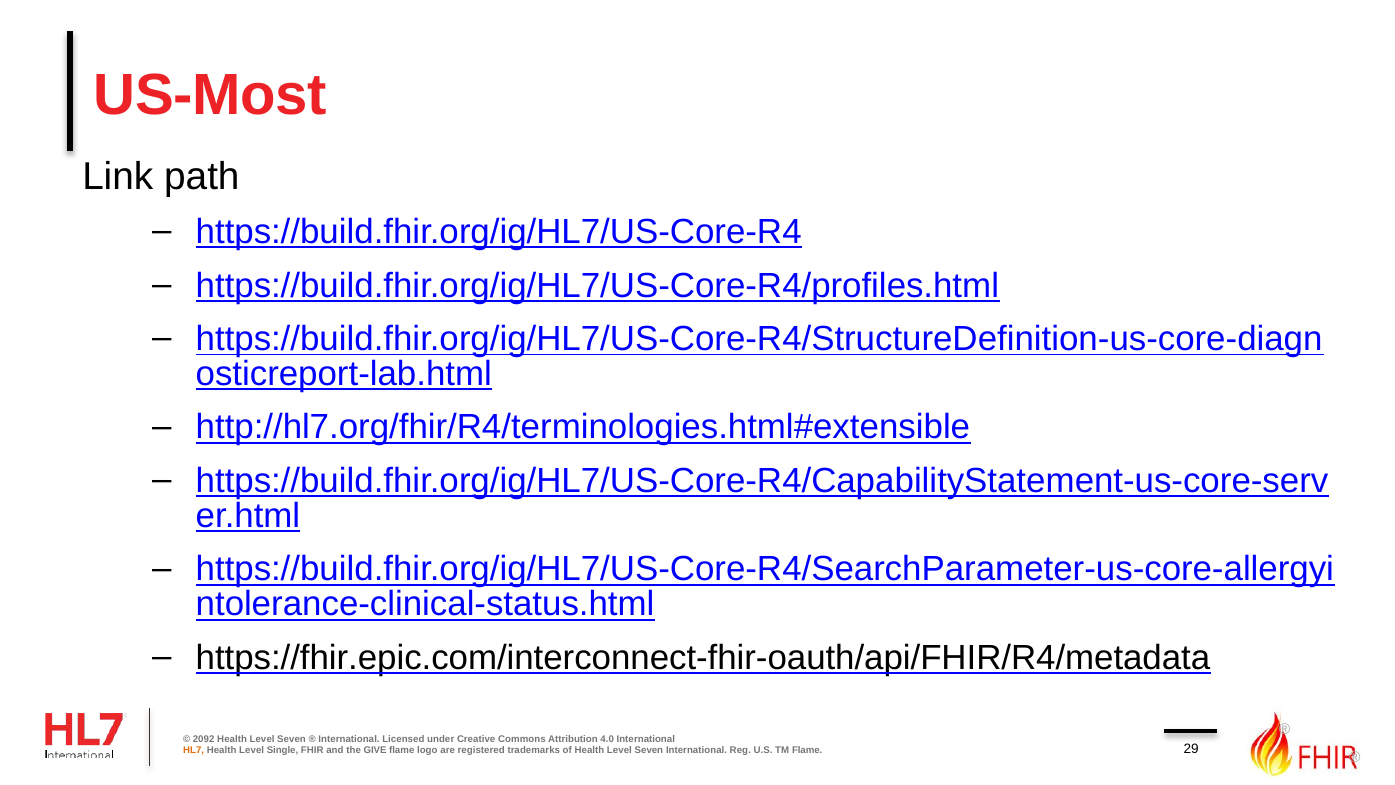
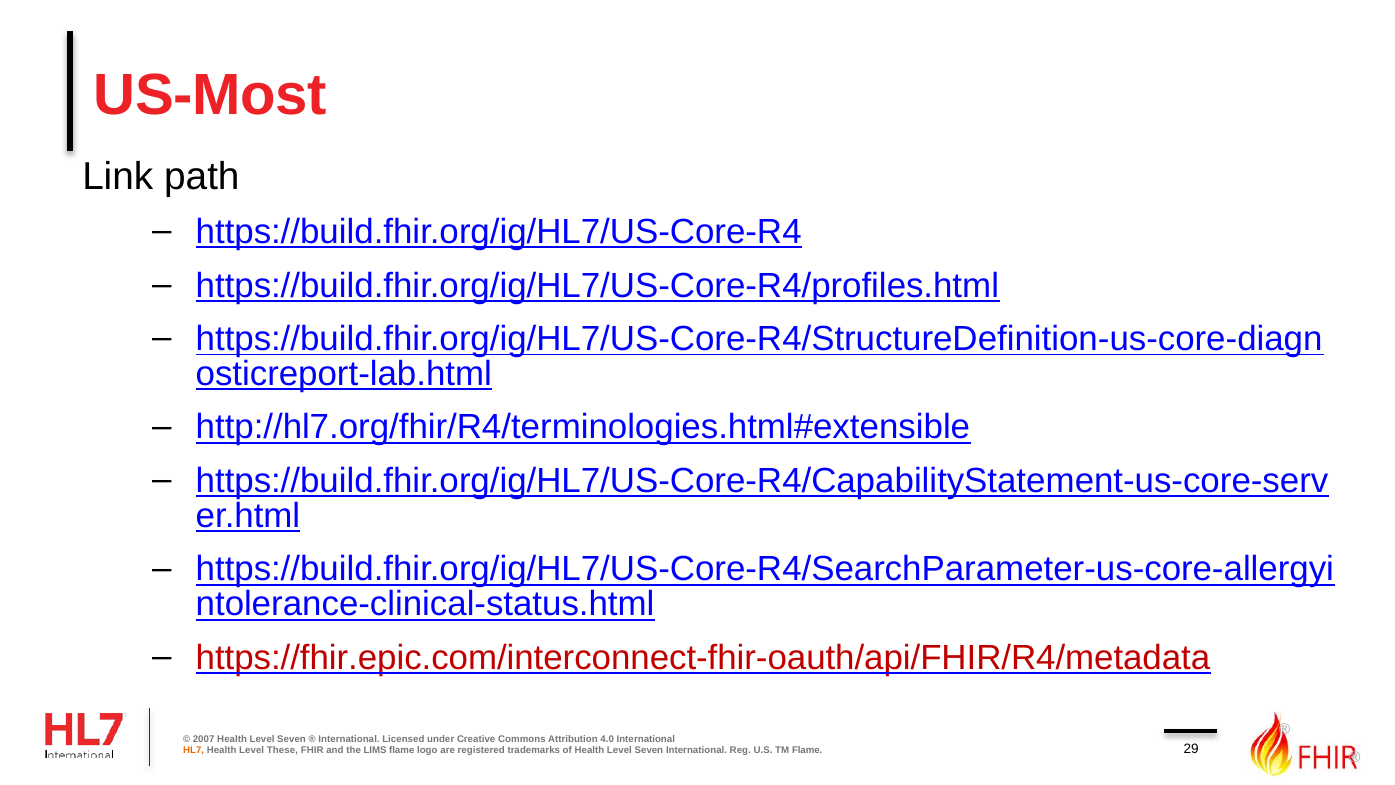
https://fhir.epic.com/interconnect-fhir-oauth/api/FHIR/R4/metadata colour: black -> red (703, 658)
2092: 2092 -> 2007 (204, 739)
Single: Single -> These (282, 750)
GIVE: GIVE -> LIMS (375, 750)
